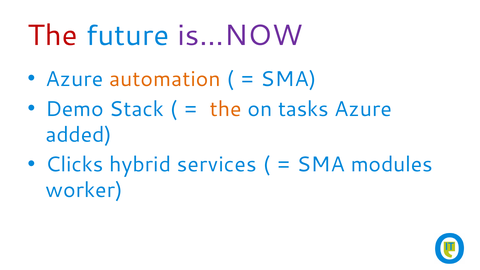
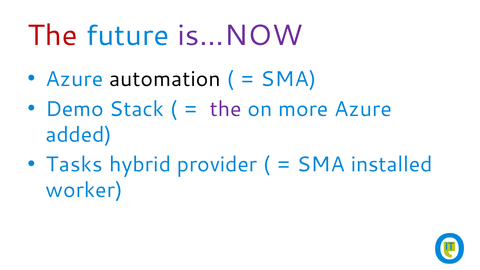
automation colour: orange -> black (165, 79)
the colour: orange -> purple (226, 109)
tasks: tasks -> more (303, 109)
Clicks: Clicks -> Tasks (74, 165)
services: services -> provider (217, 165)
modules: modules -> installed (392, 165)
